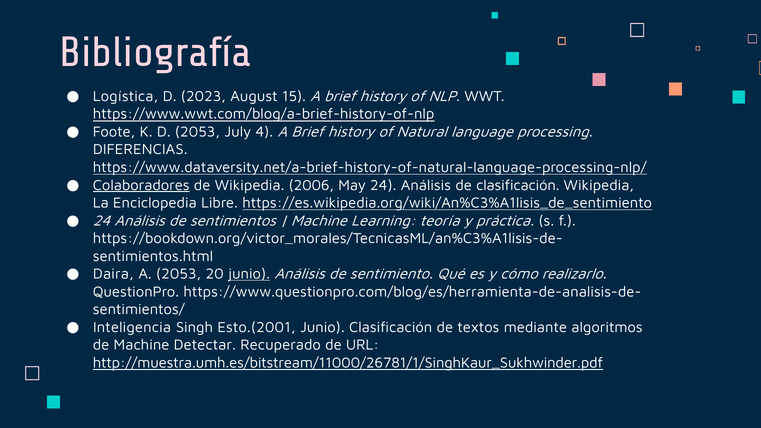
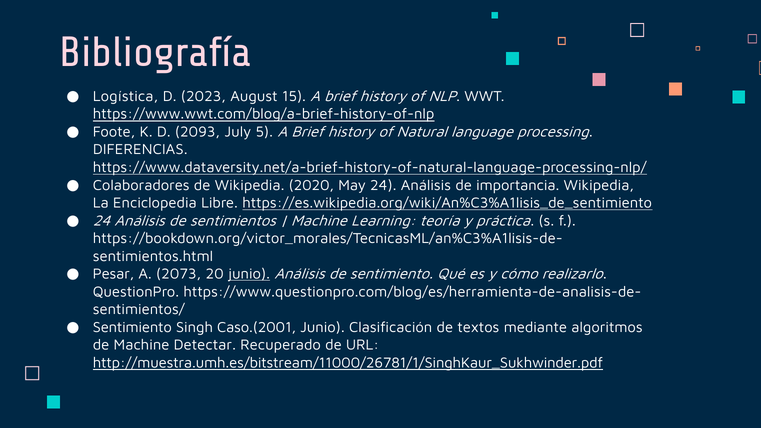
D 2053: 2053 -> 2093 (198, 132)
4: 4 -> 5 (264, 132)
Colaboradores underline: present -> none (141, 185)
2006: 2006 -> 2020 (311, 185)
de clasificación: clasificación -> importancia (518, 185)
Daira: Daira -> Pesar (114, 274)
A 2053: 2053 -> 2073 (179, 274)
Inteligencia: Inteligencia -> Sentimiento (132, 327)
Esto.(2001: Esto.(2001 -> Caso.(2001 (257, 327)
